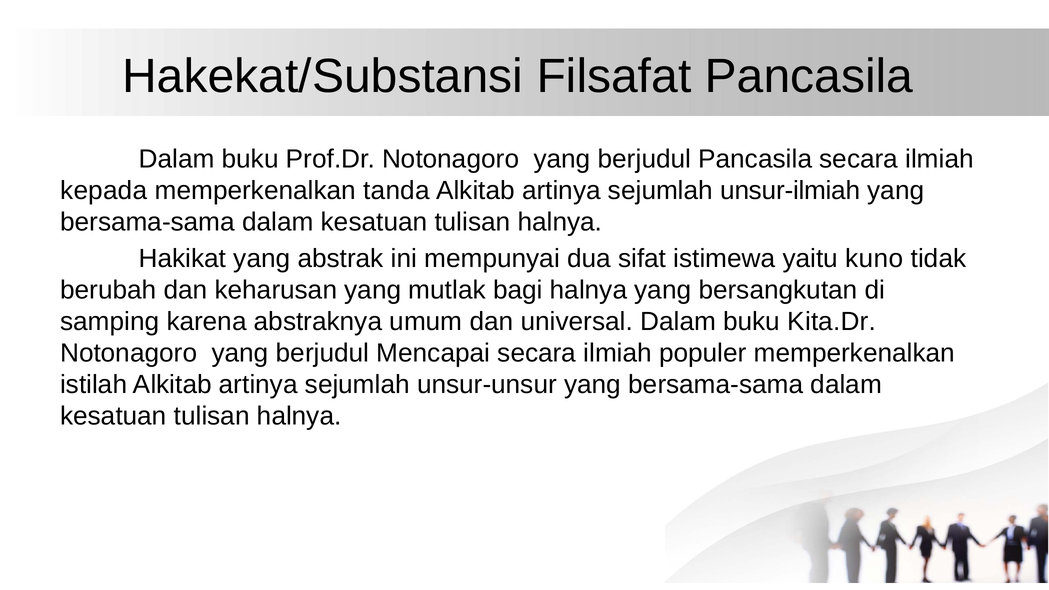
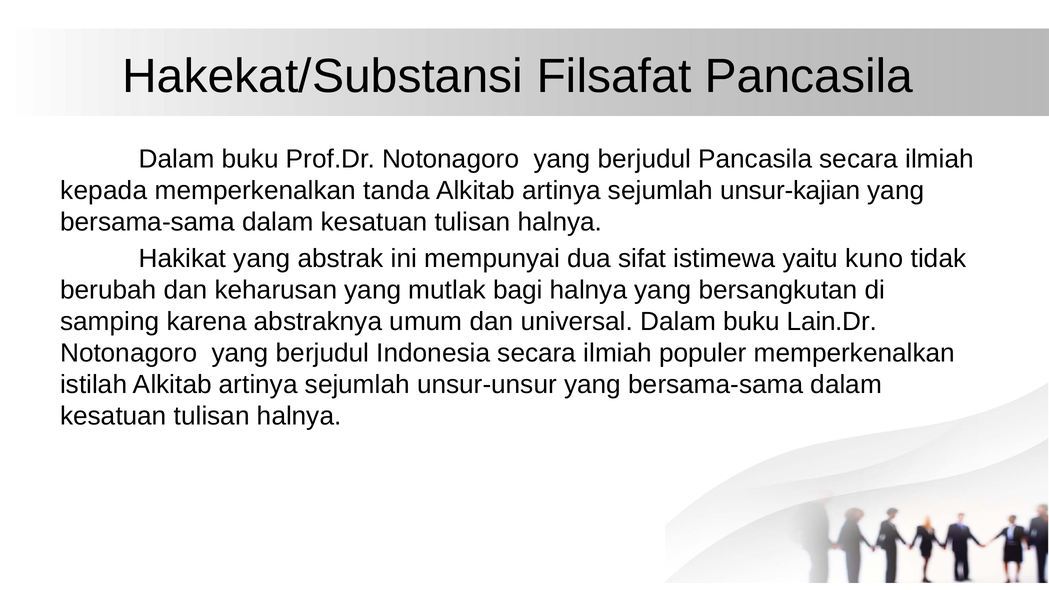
unsur-ilmiah: unsur-ilmiah -> unsur-kajian (790, 191)
Kita.Dr: Kita.Dr -> Lain.Dr (832, 322)
Mencapai: Mencapai -> Indonesia (433, 353)
